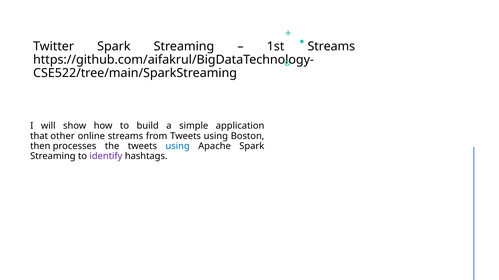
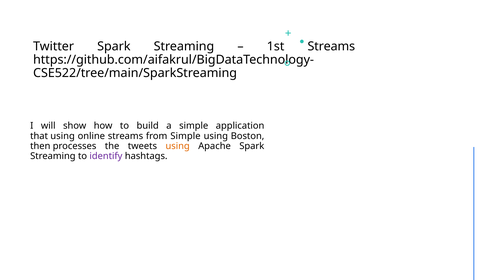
that other: other -> using (63, 136)
from Tweets: Tweets -> Simple (185, 136)
using colour: blue -> orange (178, 146)
